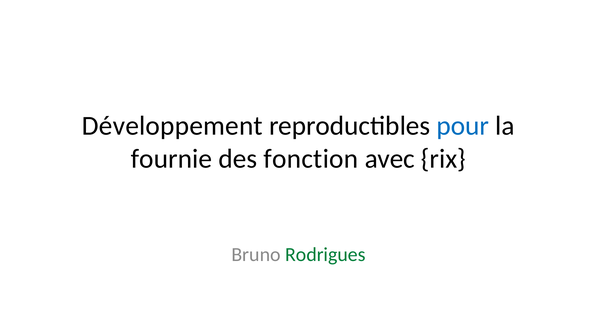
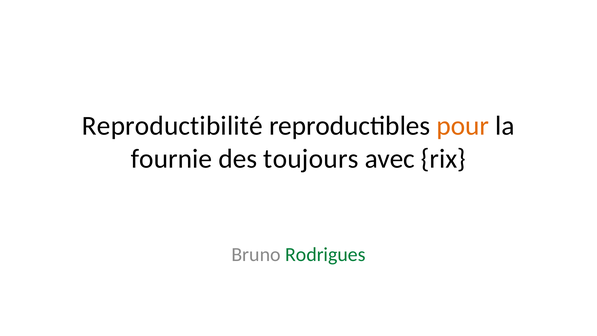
Développement: Développement -> Reproductibilité (172, 126)
pour colour: blue -> orange (463, 126)
fonction: fonction -> toujours (311, 159)
